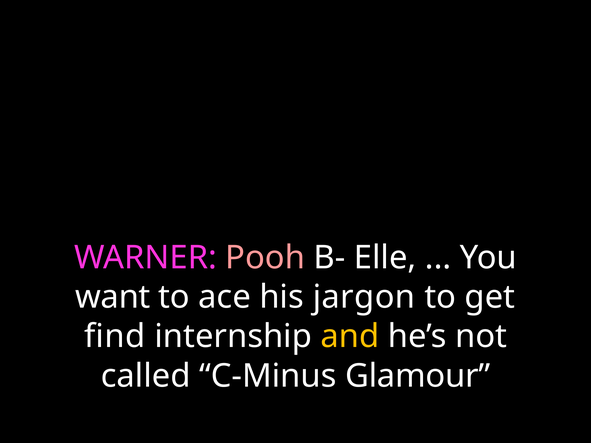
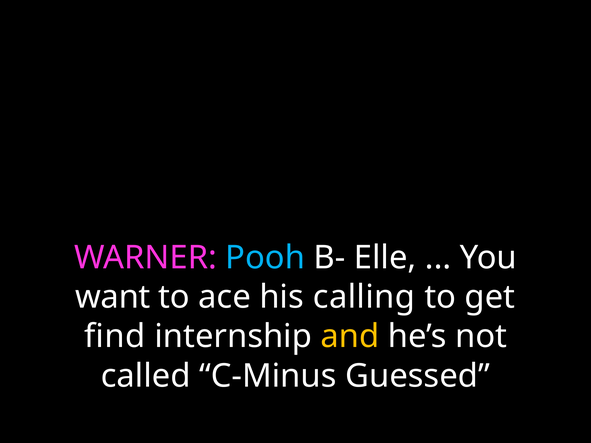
Pooh colour: pink -> light blue (265, 258)
jargon: jargon -> calling (364, 297)
Glamour: Glamour -> Guessed (418, 376)
